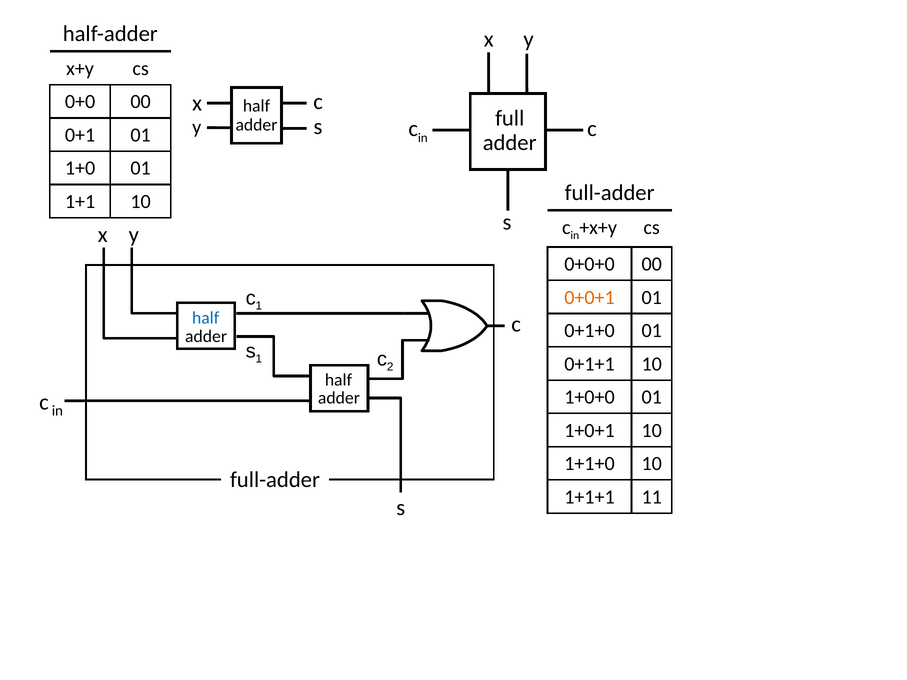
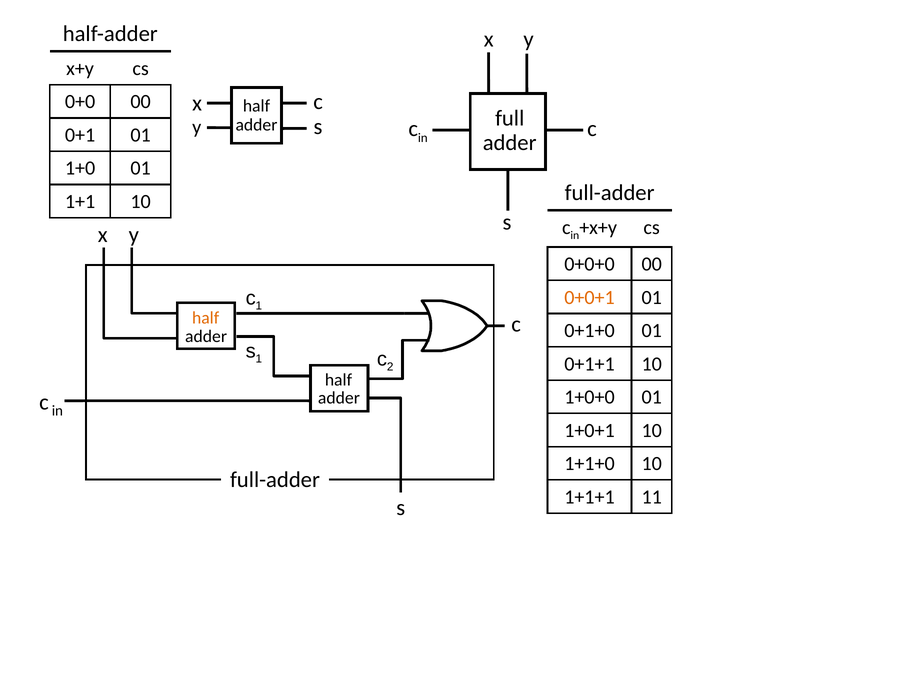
half colour: blue -> orange (206, 318)
